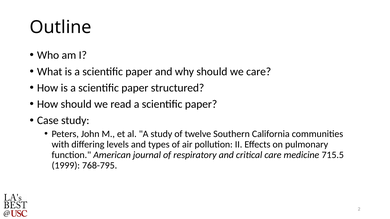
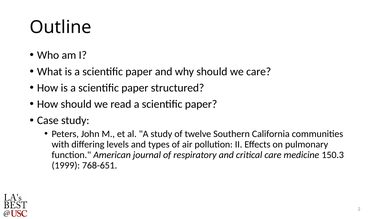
715.5: 715.5 -> 150.3 (333, 155)
768-795: 768-795 -> 768-651 (100, 166)
